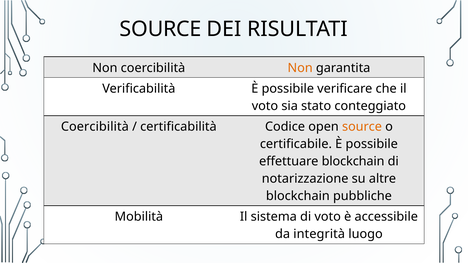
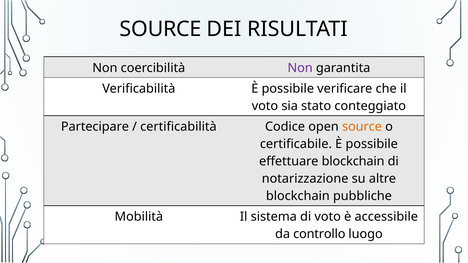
Non colour: orange -> purple (300, 68)
Coercibilità: Coercibilità -> Partecipare (95, 127)
integrità: integrità -> controllo (319, 234)
